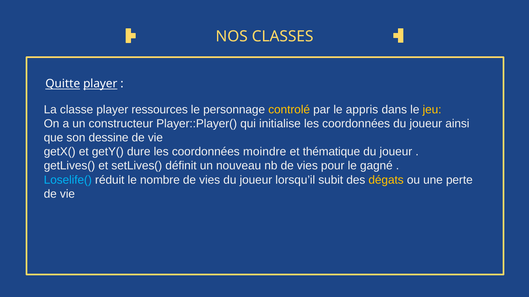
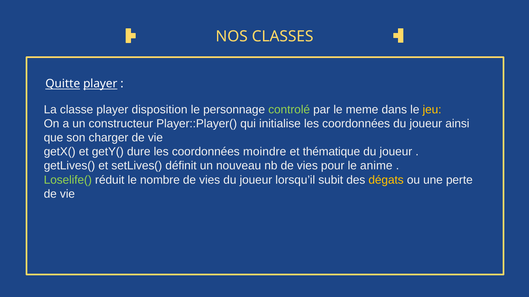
ressources: ressources -> disposition (160, 110)
controlé colour: yellow -> light green (289, 110)
appris: appris -> meme (362, 110)
dessine: dessine -> charger (109, 138)
gagné: gagné -> anime (376, 166)
Loselife( colour: light blue -> light green (68, 180)
